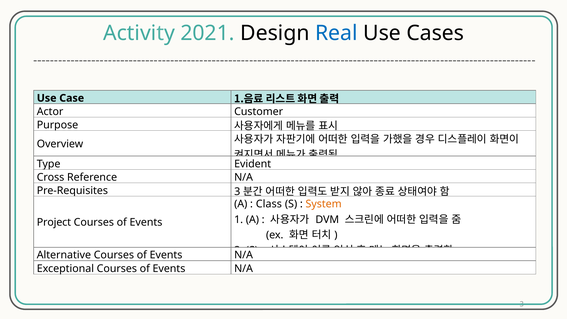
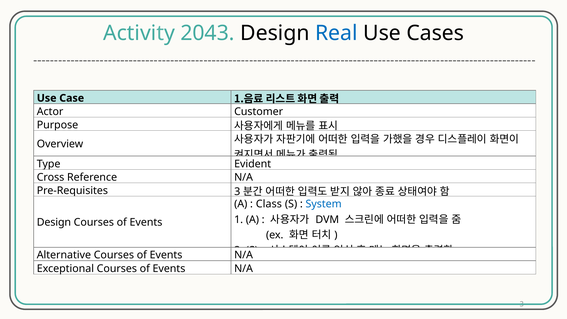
2021: 2021 -> 2043 (208, 33)
System colour: orange -> blue (324, 204)
Project: Project -> Design (54, 222)
